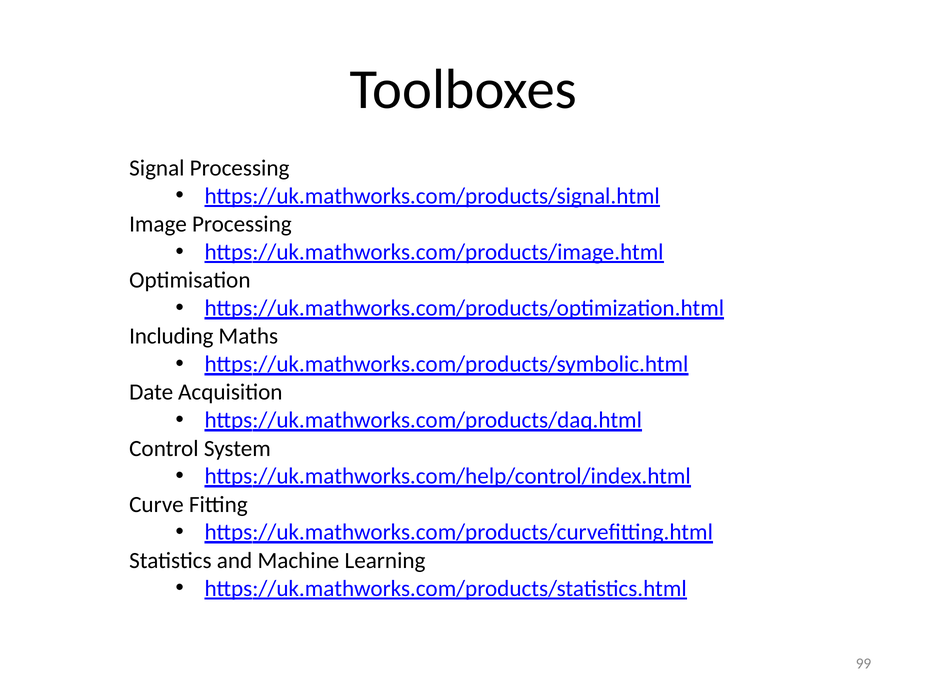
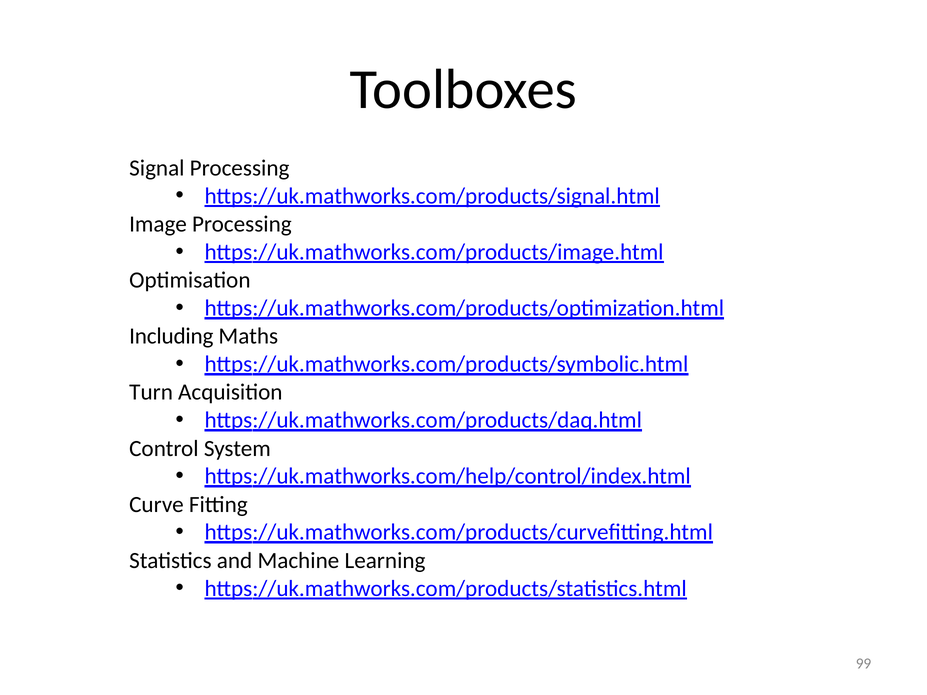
Date: Date -> Turn (151, 392)
